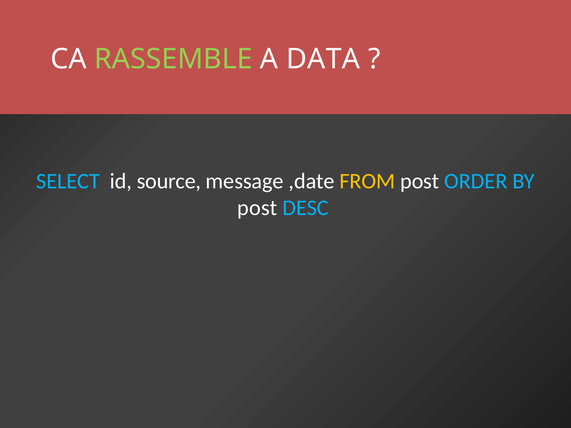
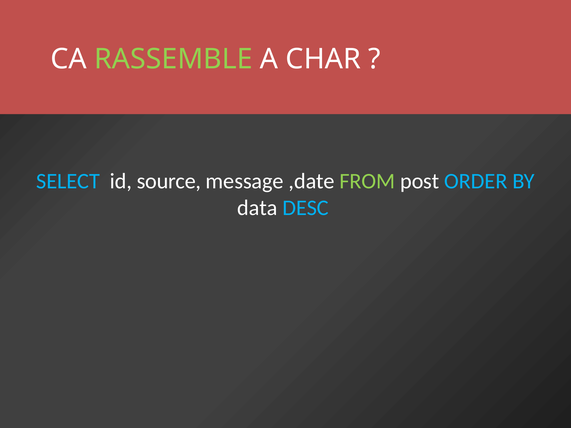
DATA: DATA -> CHAR (323, 59)
FROM colour: yellow -> light green (367, 181)
post: post -> data (257, 208)
